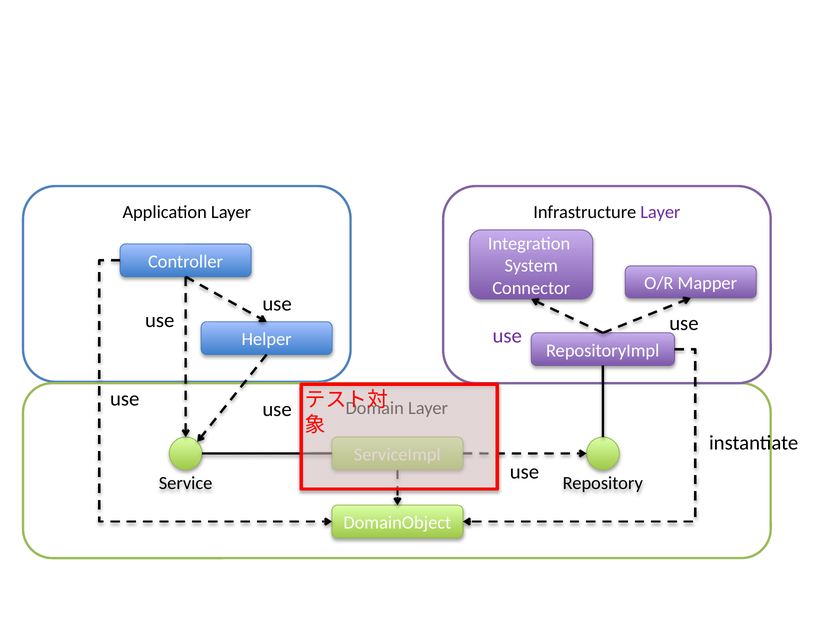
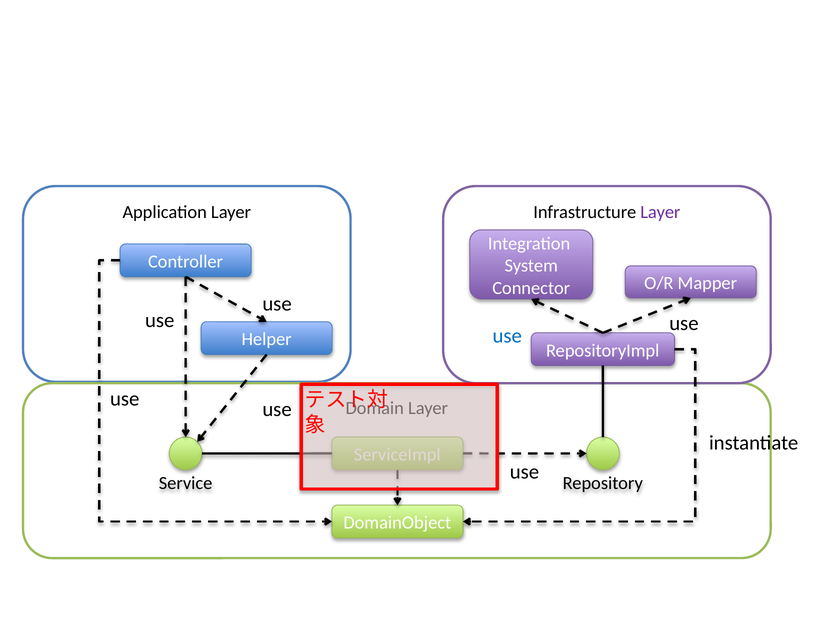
use colour: purple -> blue (507, 336)
